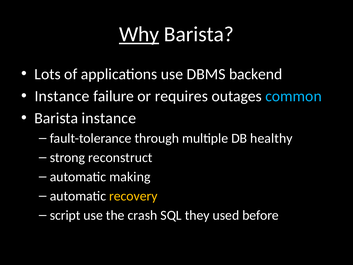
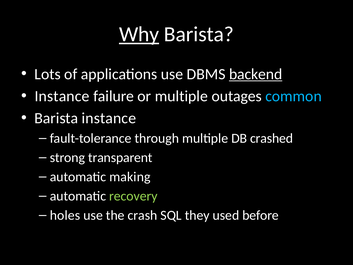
backend underline: none -> present (256, 74)
or requires: requires -> multiple (181, 96)
healthy: healthy -> crashed (272, 138)
reconstruct: reconstruct -> transparent (120, 157)
recovery colour: yellow -> light green (133, 196)
script: script -> holes (65, 215)
